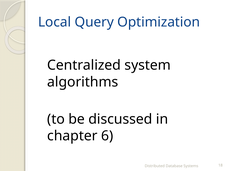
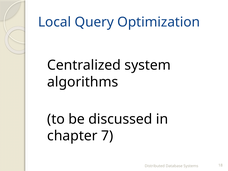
6: 6 -> 7 (107, 136)
